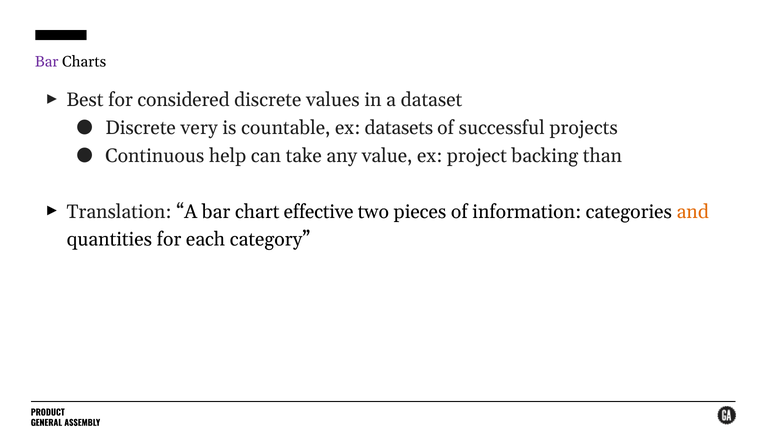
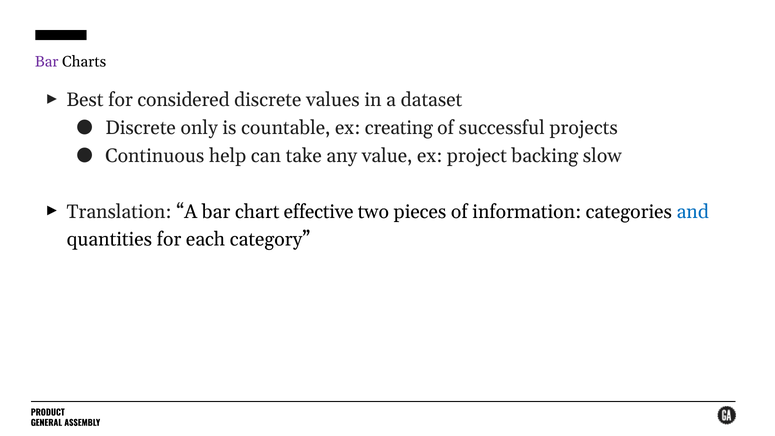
very: very -> only (199, 128)
datasets: datasets -> creating (399, 128)
than: than -> slow (602, 156)
and colour: orange -> blue (693, 212)
